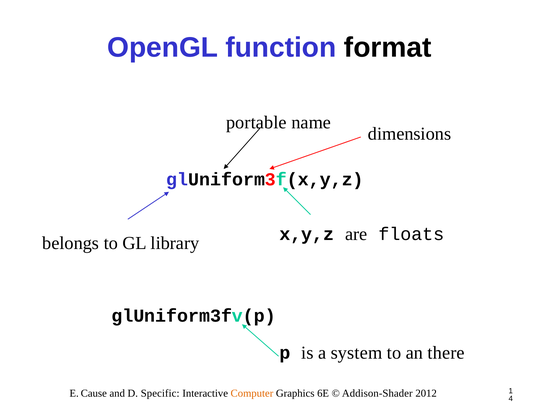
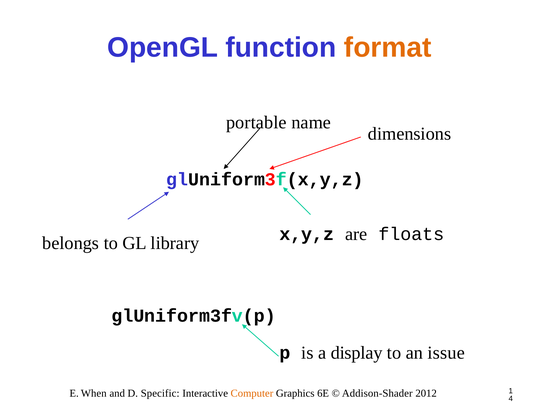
format colour: black -> orange (388, 48)
system: system -> display (357, 353)
there: there -> issue (446, 353)
Cause: Cause -> When (94, 393)
